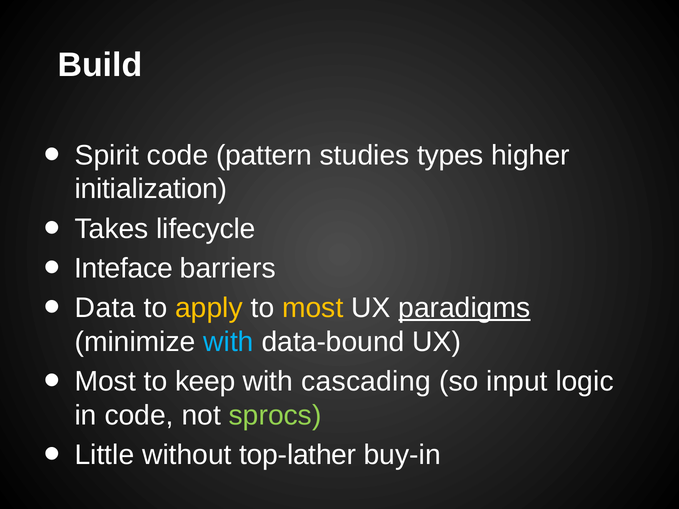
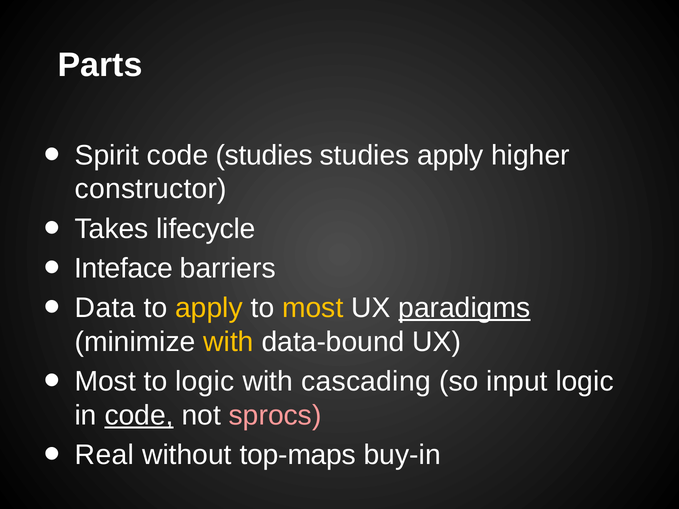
Build: Build -> Parts (100, 65)
code pattern: pattern -> studies (264, 155)
studies types: types -> apply (450, 155)
initialization: initialization -> constructor (151, 189)
with colour: light blue -> yellow (229, 342)
to keep: keep -> logic (205, 382)
code underline: none -> present (139, 416)
sprocs colour: light green -> pink (275, 416)
Little: Little -> Real (104, 455)
top-lather: top-lather -> top-maps (298, 455)
